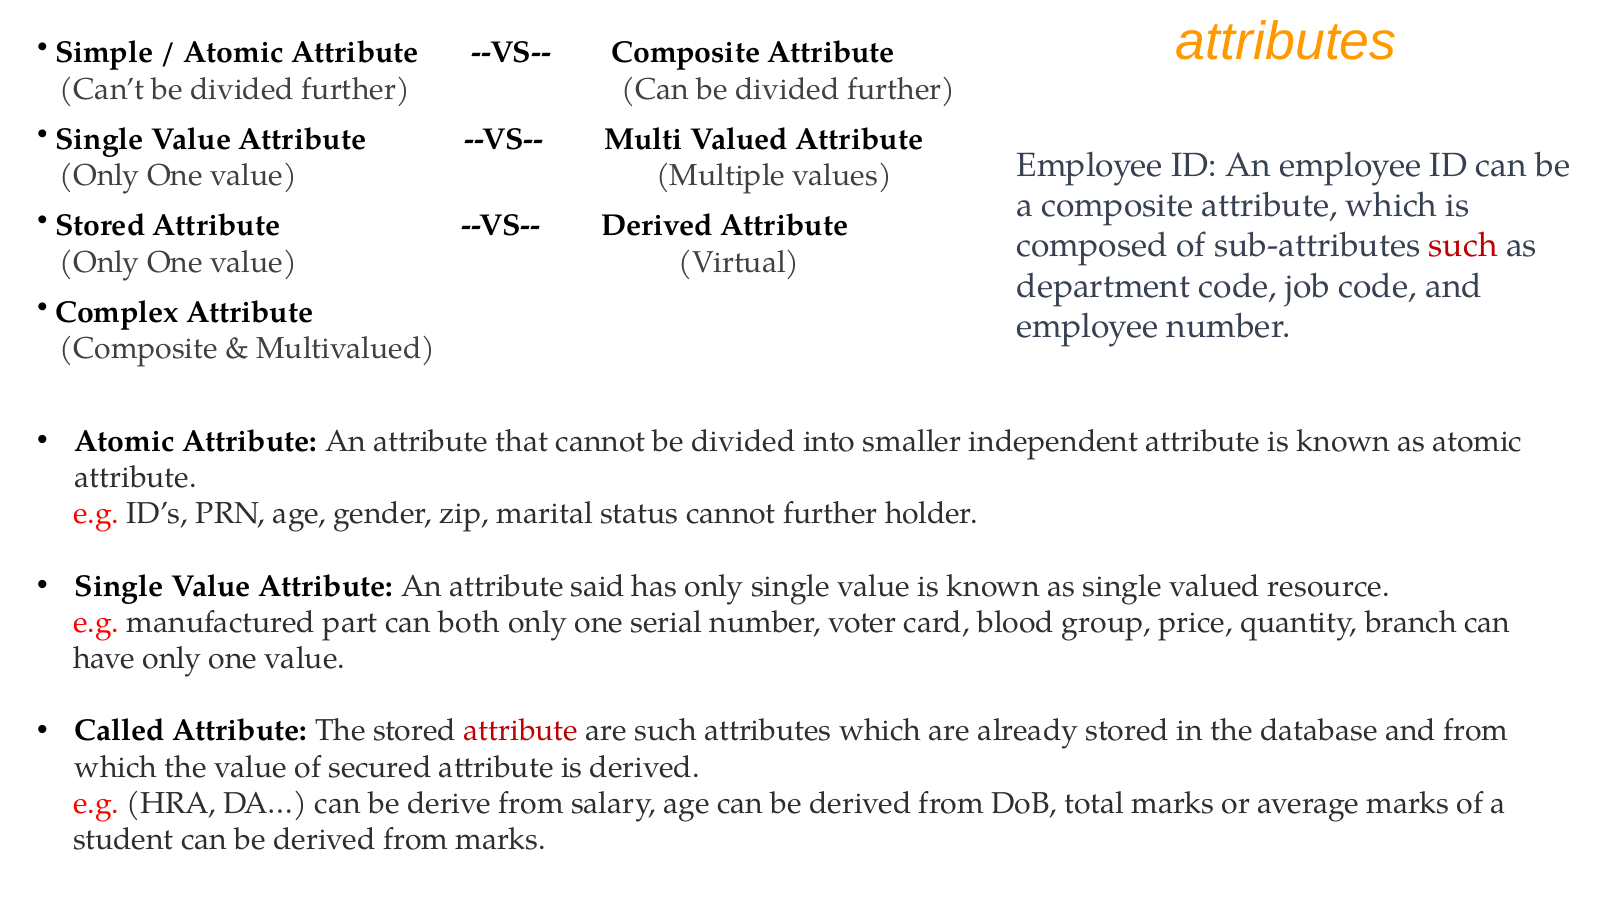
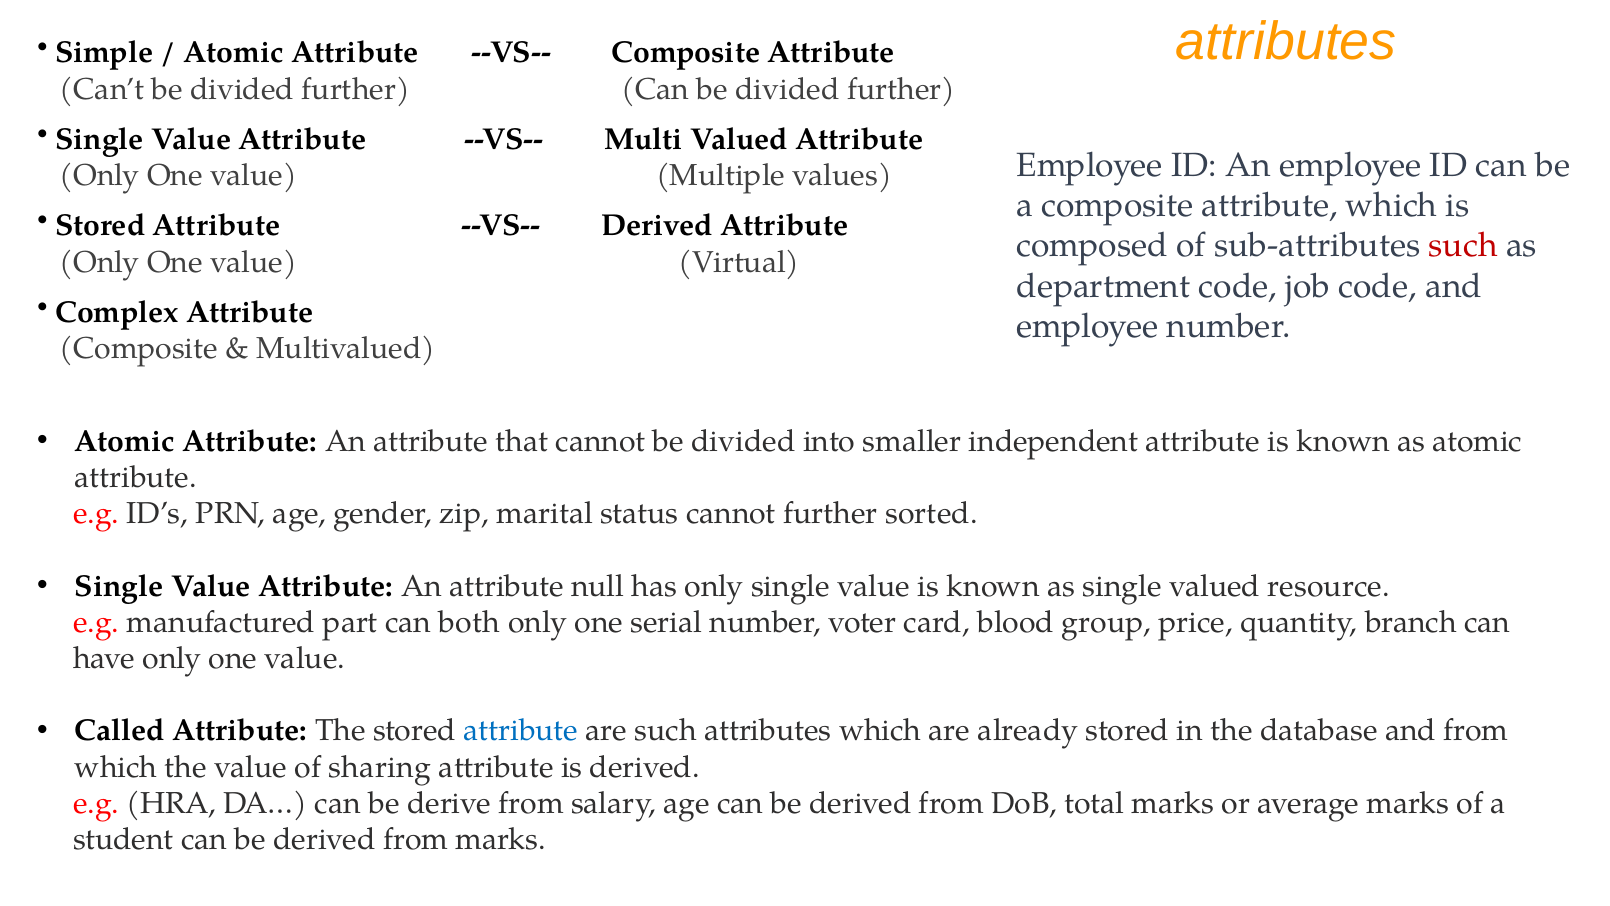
holder: holder -> sorted (932, 513)
said: said -> null (598, 586)
attribute colour: red -> blue (521, 731)
secured: secured -> sharing (380, 767)
